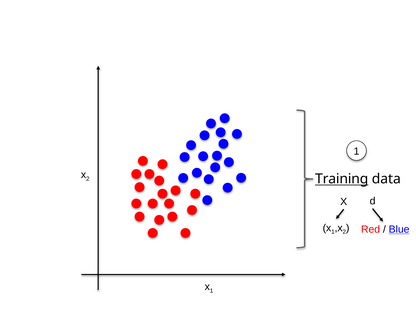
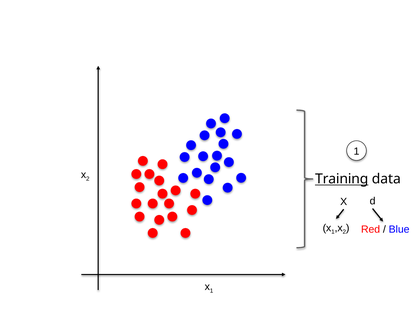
Blue underline: present -> none (399, 229)
